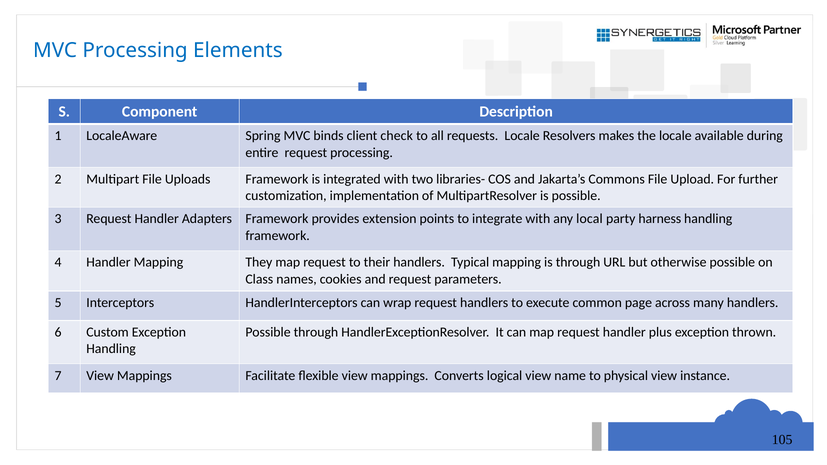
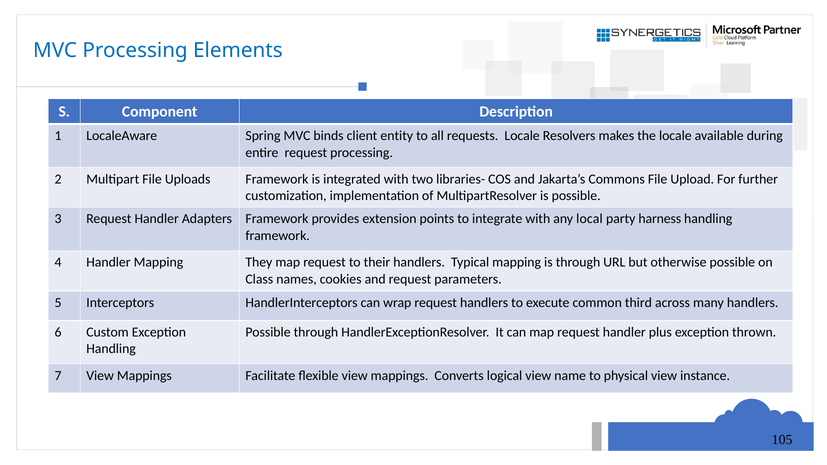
check: check -> entity (397, 136)
page: page -> third (638, 303)
